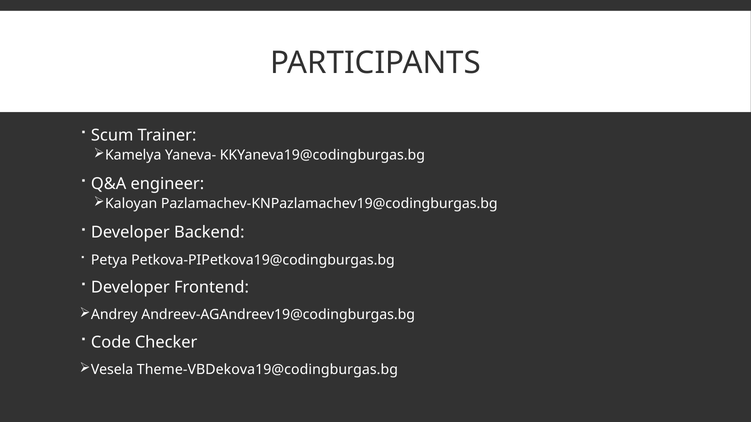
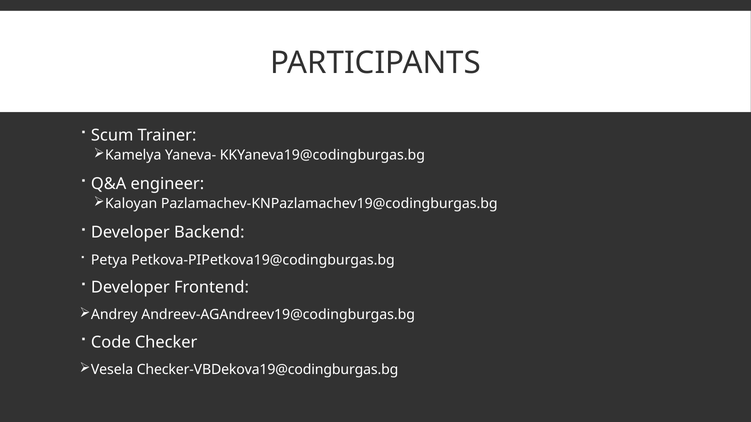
Theme-VBDekova19@codingburgas.bg: Theme-VBDekova19@codingburgas.bg -> Checker-VBDekova19@codingburgas.bg (268, 370)
